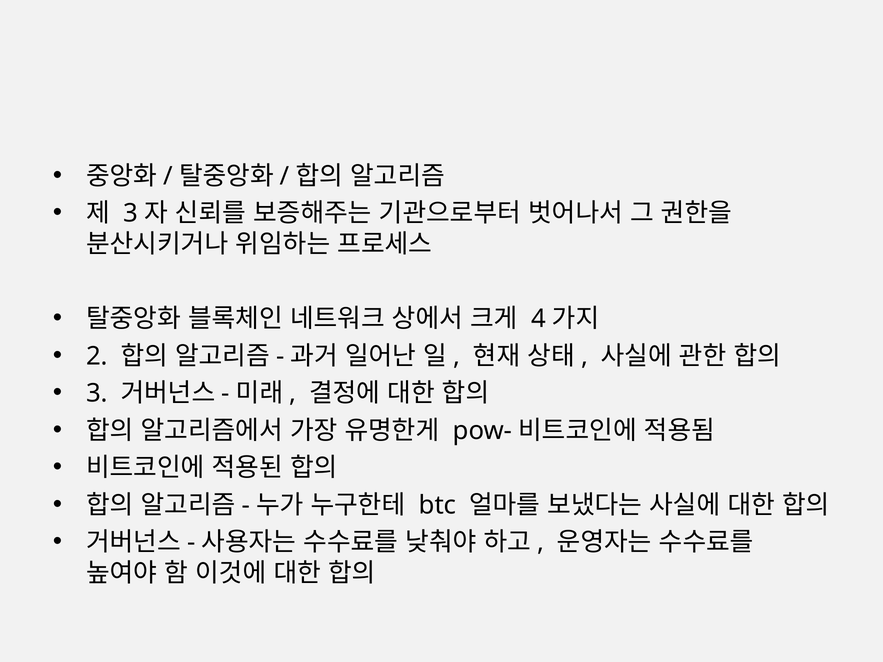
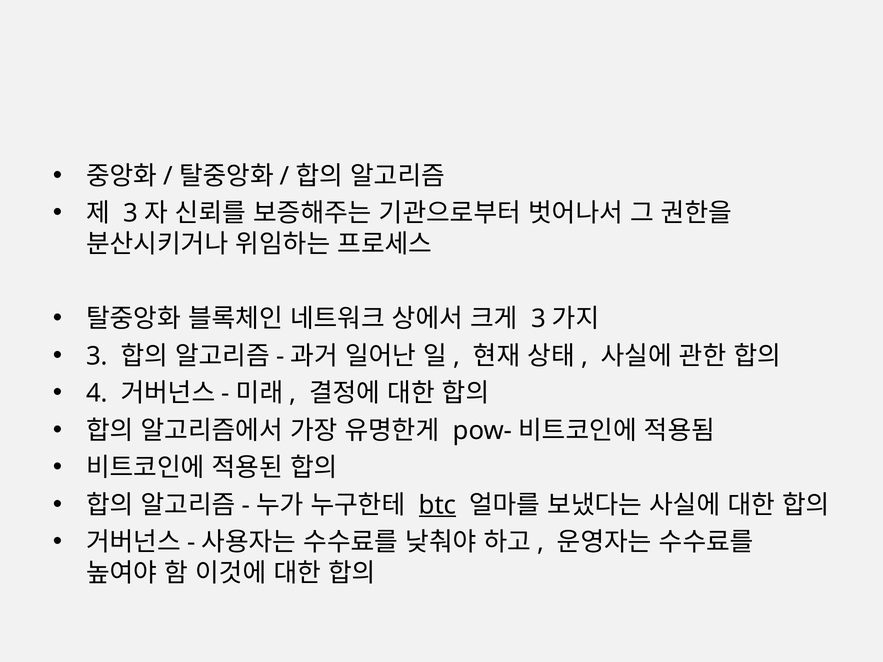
4: 4 -> 3 (538, 319)
2: 2 -> 3 (97, 356)
3: 3 -> 4 (97, 393)
btc underline: none -> present (437, 505)
